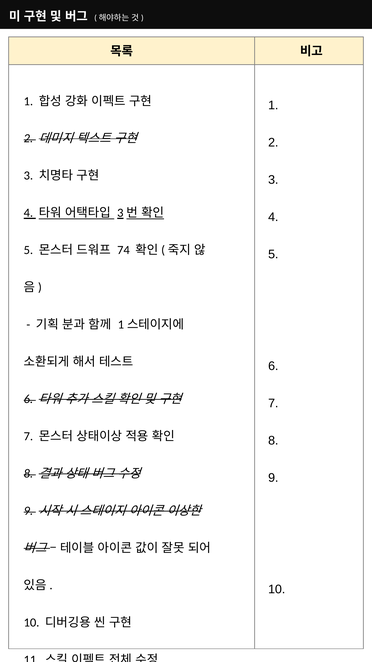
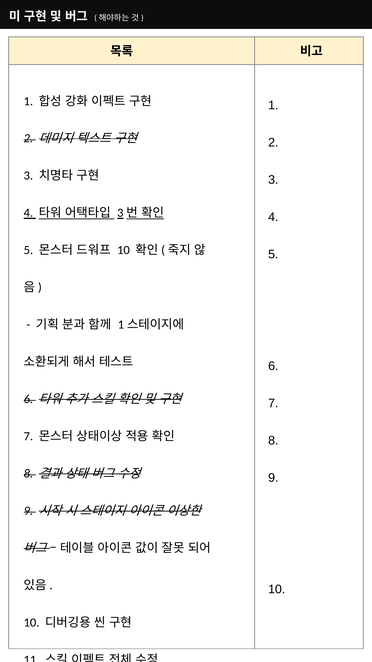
74: 74 -> 10 (123, 250)
